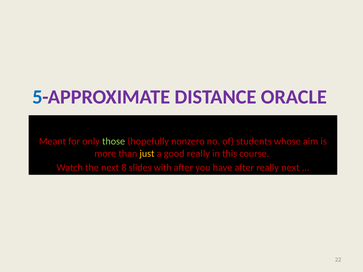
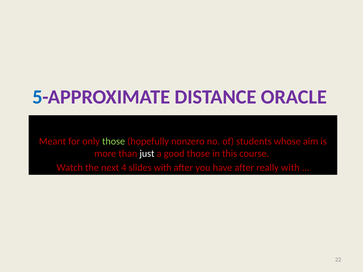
just colour: yellow -> white (147, 154)
good really: really -> those (198, 154)
8: 8 -> 4 (124, 168)
really next: next -> with (290, 168)
